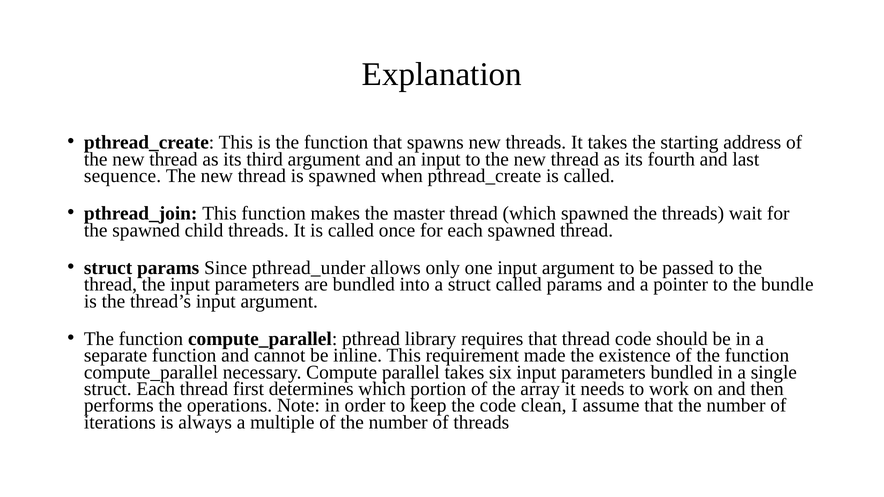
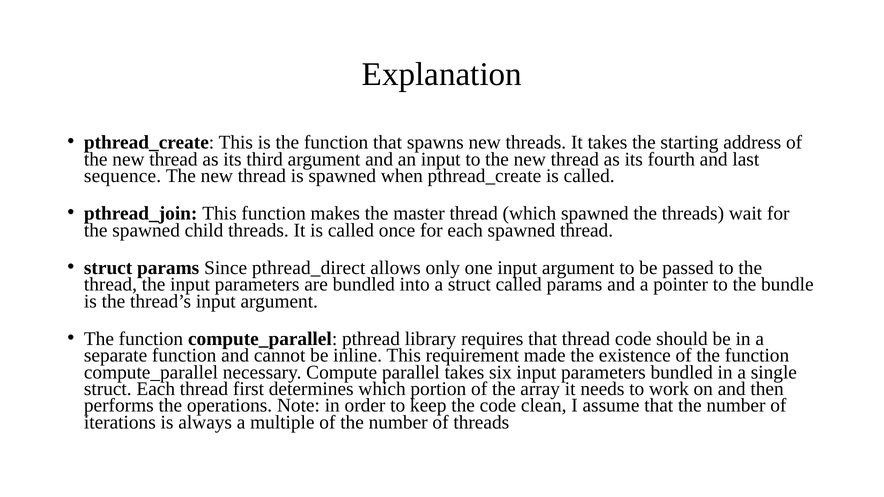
pthread_under: pthread_under -> pthread_direct (309, 268)
